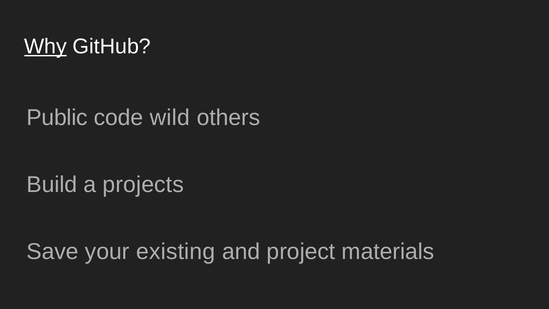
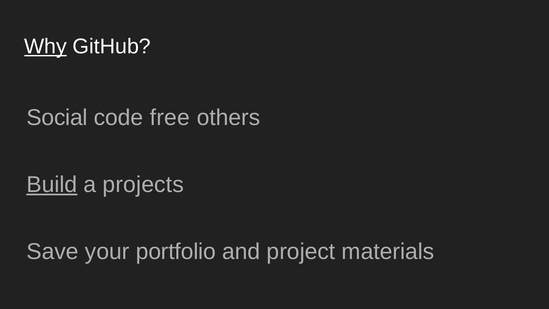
Public: Public -> Social (57, 117)
wild: wild -> free (170, 117)
Build underline: none -> present (52, 185)
existing: existing -> portfolio (176, 252)
